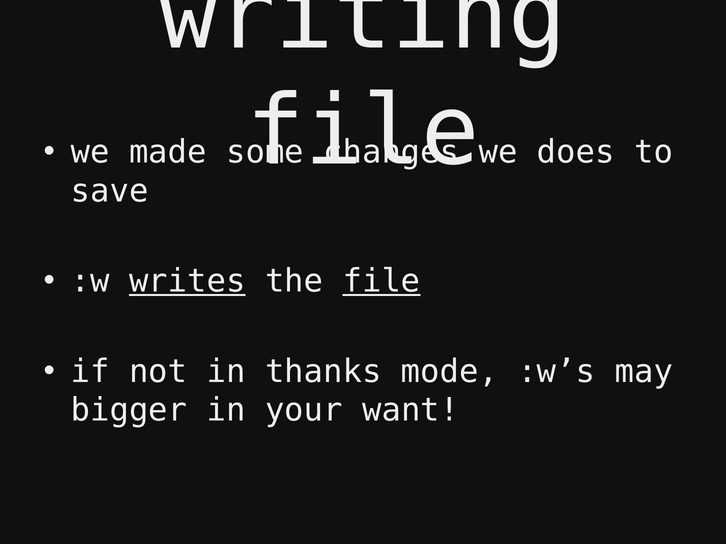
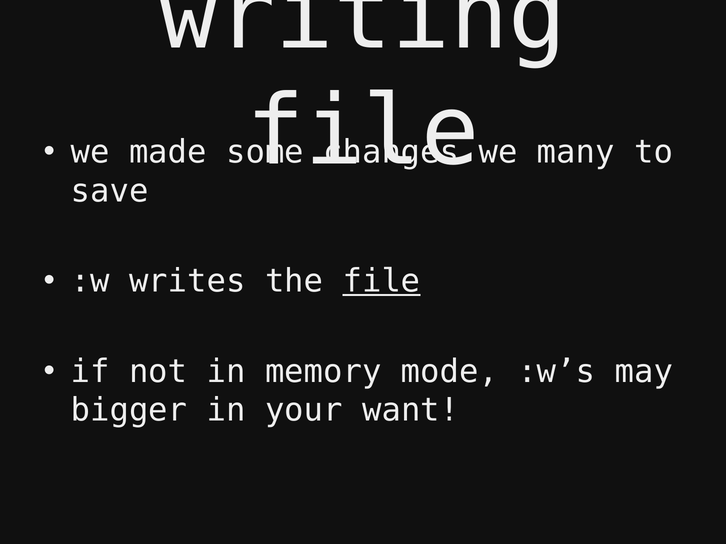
does: does -> many (576, 152)
writes underline: present -> none (187, 282)
thanks: thanks -> memory (323, 372)
